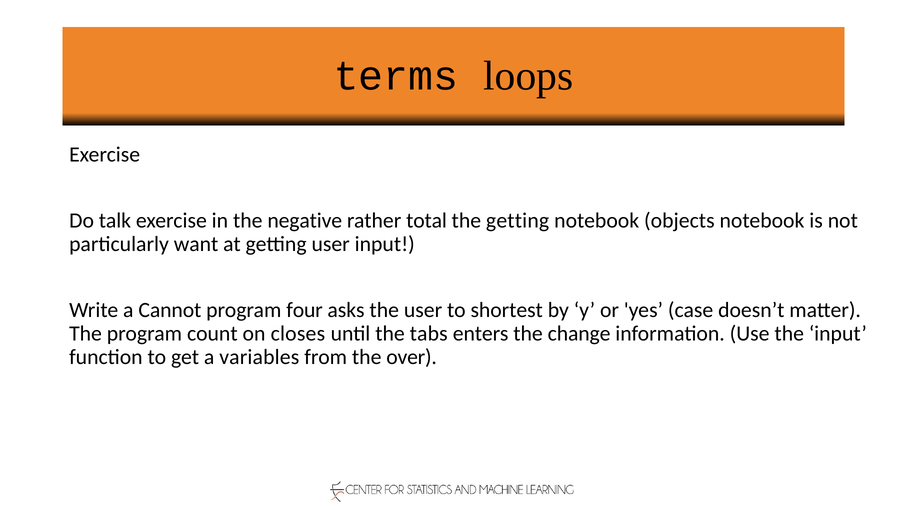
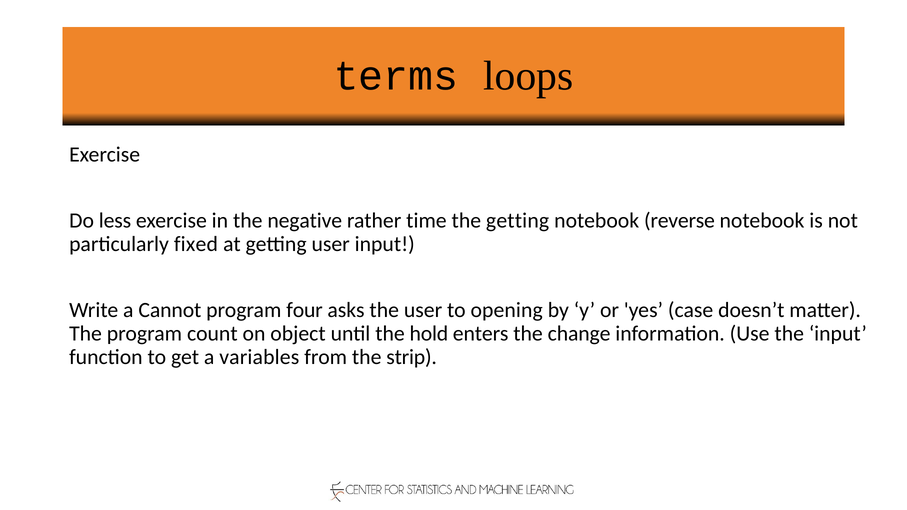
talk: talk -> less (115, 221)
total: total -> time (426, 221)
objects: objects -> reverse (679, 221)
want: want -> fixed (196, 244)
shortest: shortest -> opening (507, 310)
closes: closes -> object (298, 333)
tabs: tabs -> hold (429, 333)
over: over -> strip (412, 357)
